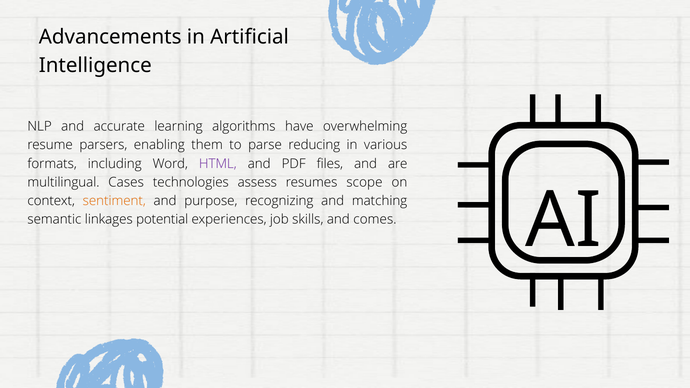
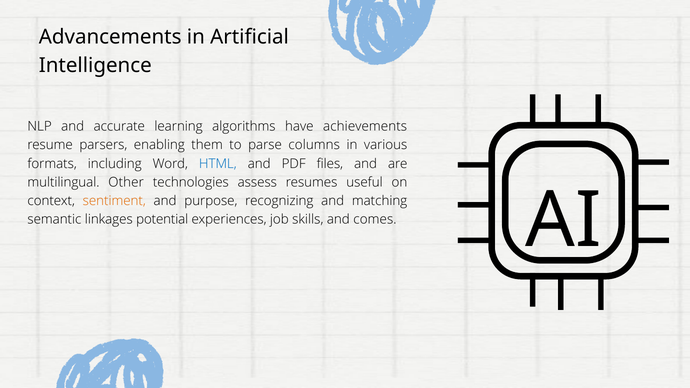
overwhelming: overwhelming -> achievements (365, 126)
reducing: reducing -> columns (314, 145)
HTML colour: purple -> blue (218, 164)
Cases: Cases -> Other (126, 182)
scope: scope -> useful (364, 182)
